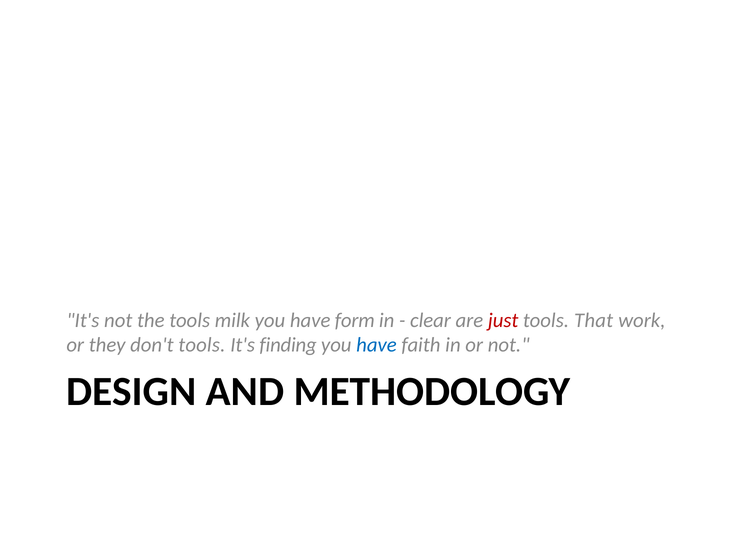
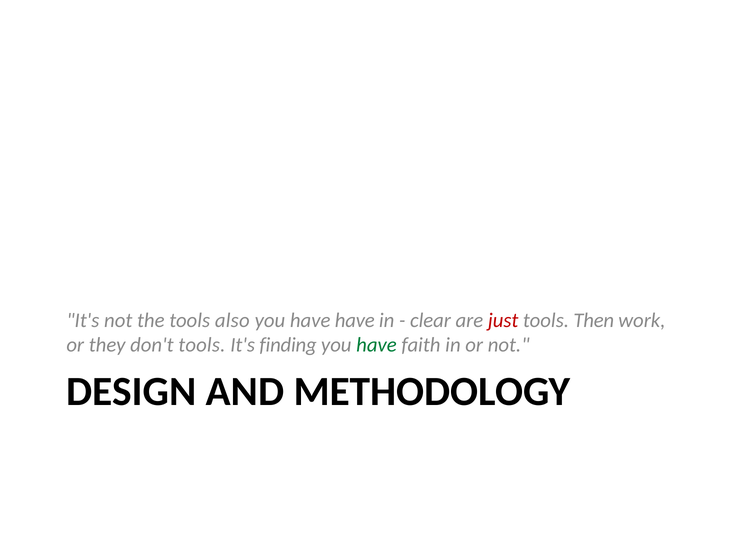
milk: milk -> also (232, 320)
have form: form -> have (355, 320)
That: That -> Then (594, 320)
have colour: blue -> green (376, 345)
